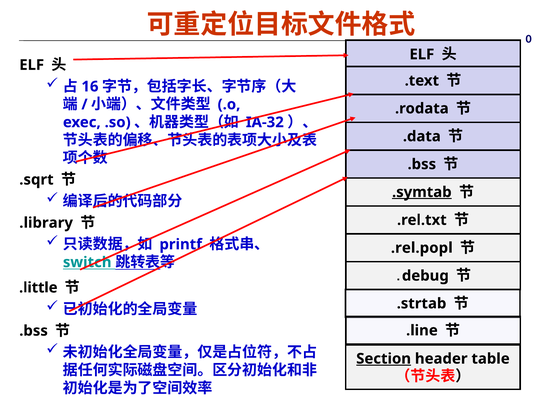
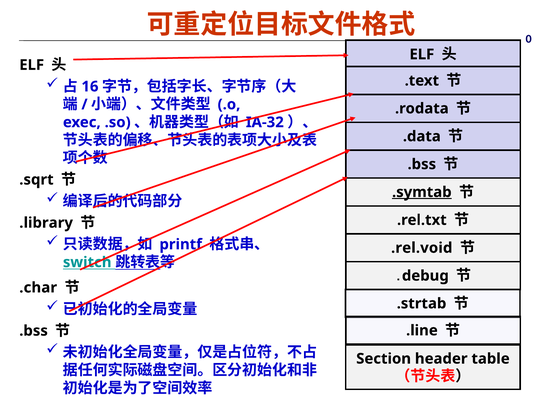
.rel.popl: .rel.popl -> .rel.void (422, 248)
.little: .little -> .char (38, 288)
Section underline: present -> none (384, 359)
